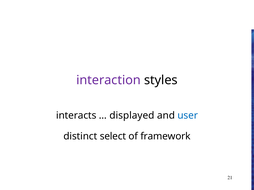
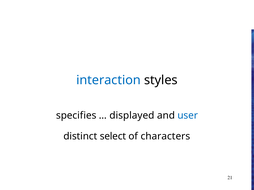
interaction colour: purple -> blue (109, 80)
interacts: interacts -> specifies (76, 116)
framework: framework -> characters (165, 137)
